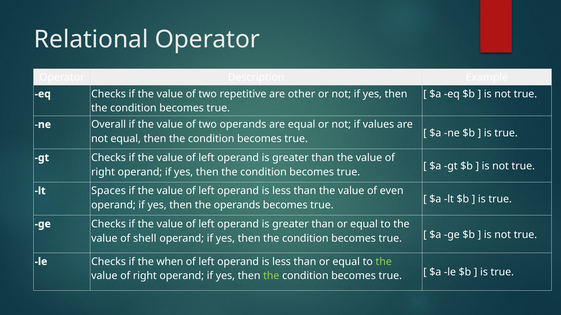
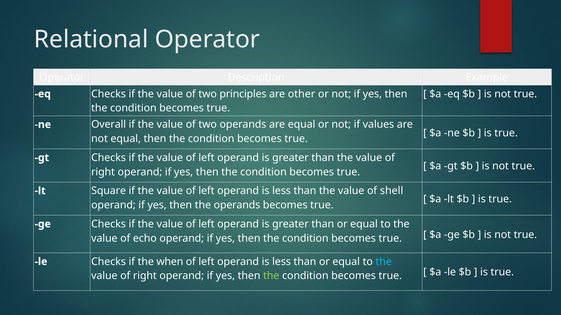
repetitive: repetitive -> principles (243, 94)
Spaces: Spaces -> Square (109, 191)
even: even -> shell (392, 191)
shell: shell -> echo (145, 239)
the colour: light green -> light blue (384, 262)
